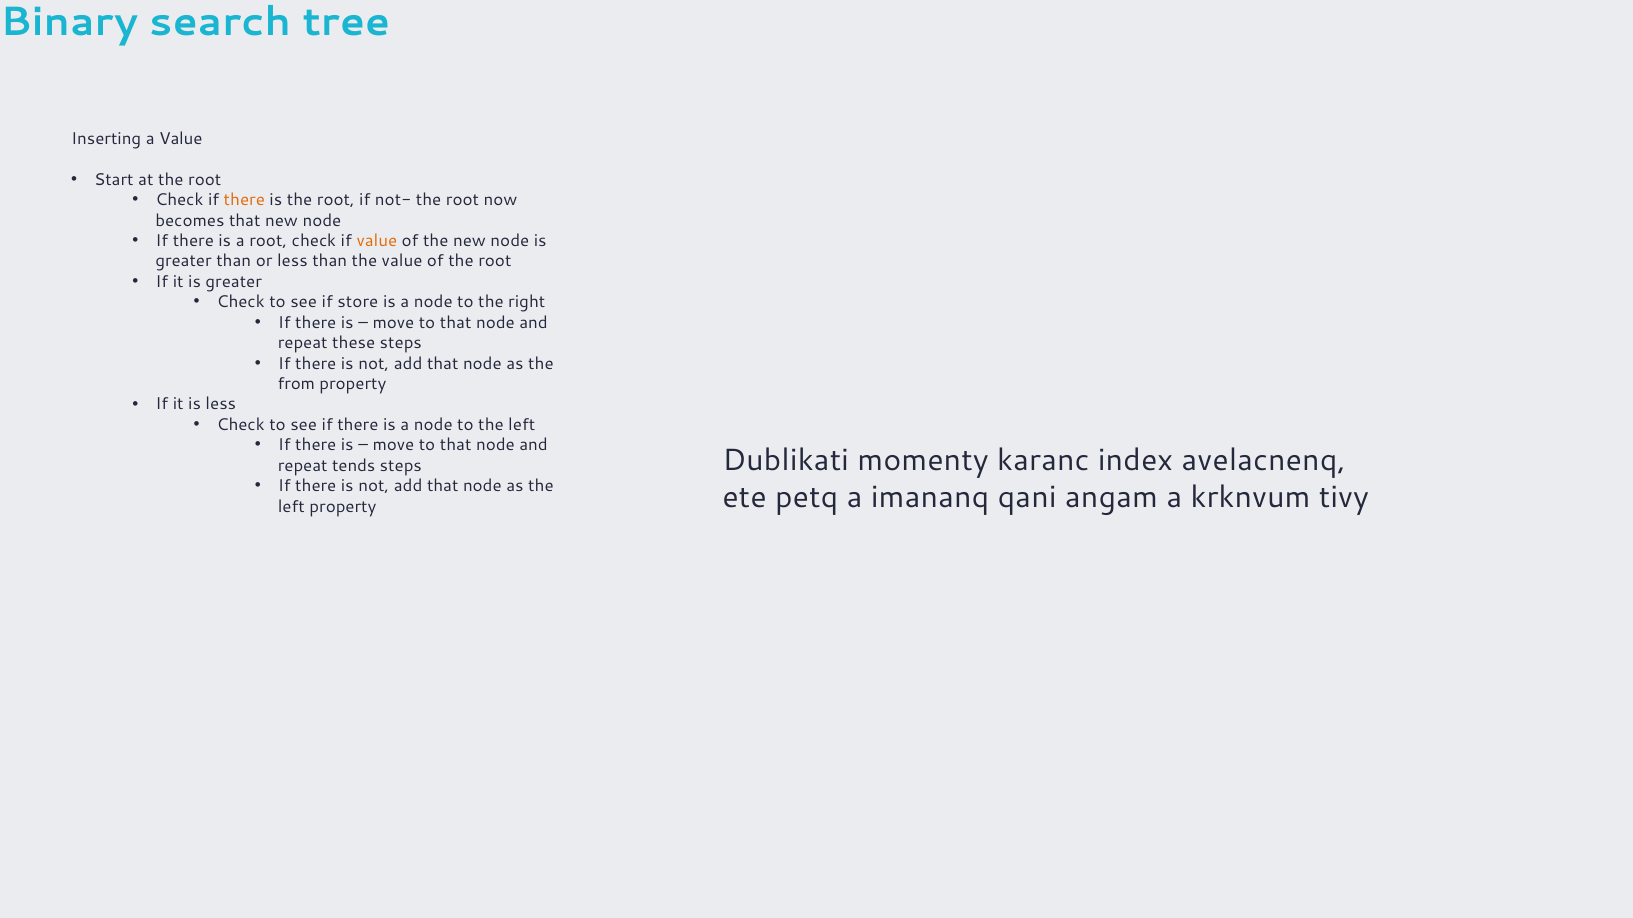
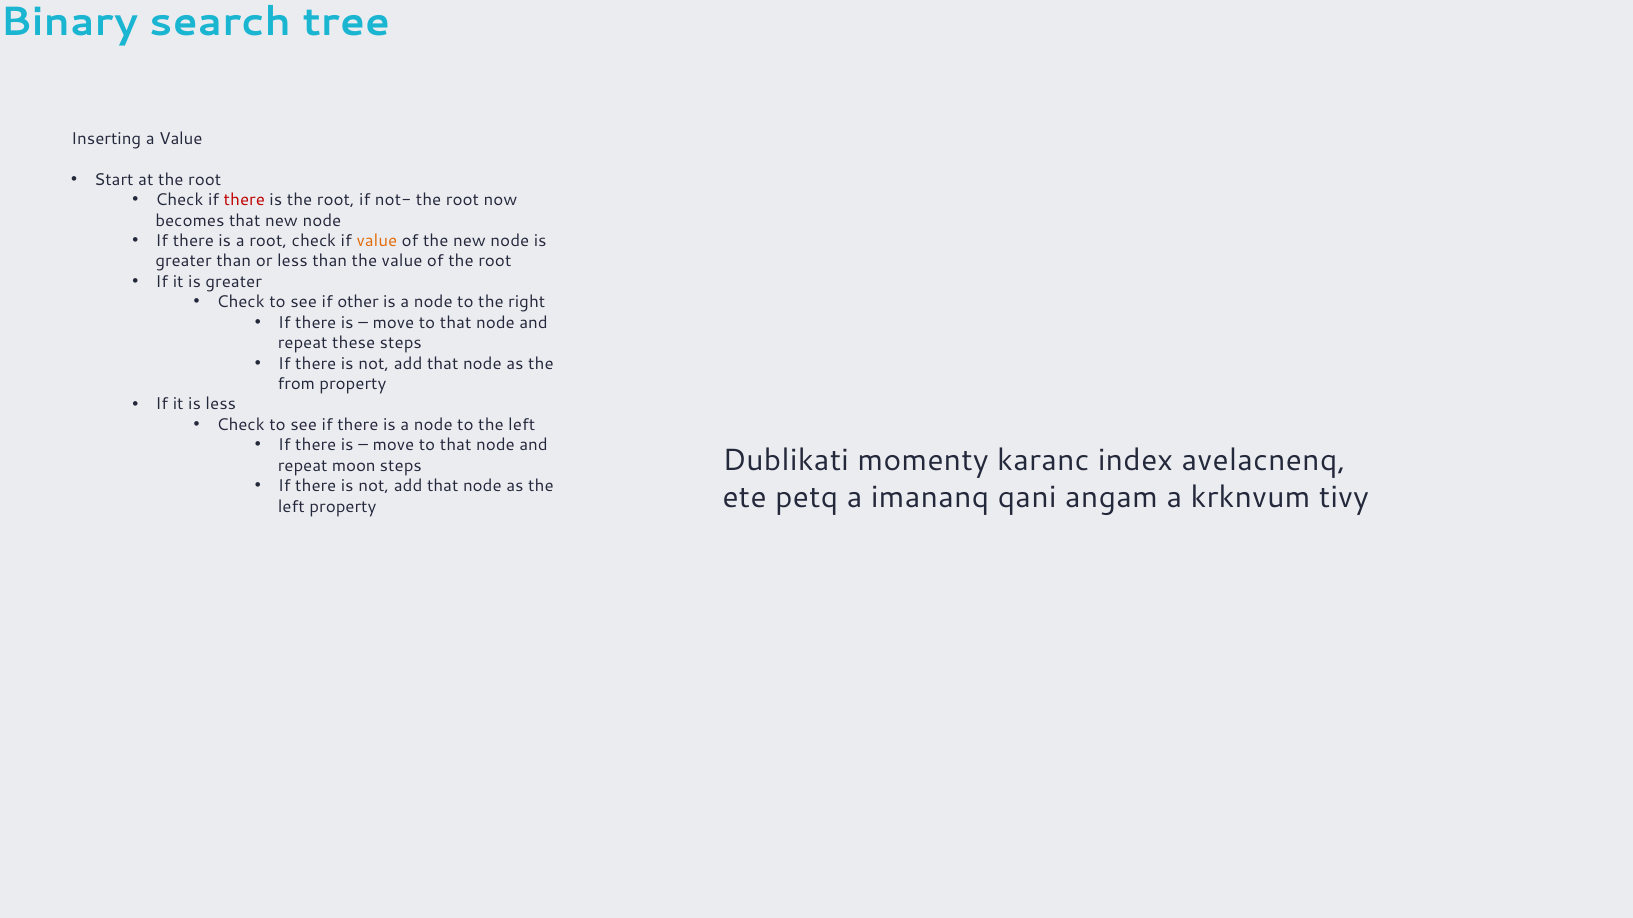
there colour: orange -> red (244, 200)
store: store -> other (358, 302)
tends: tends -> moon (354, 466)
